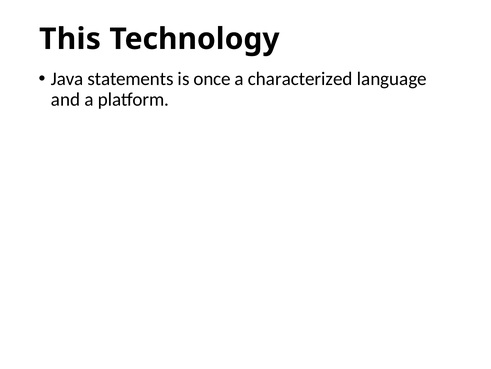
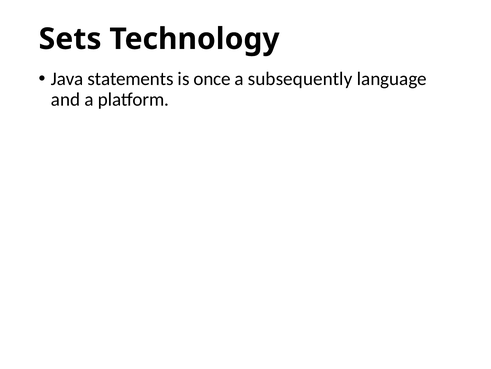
This: This -> Sets (70, 39)
characterized: characterized -> subsequently (300, 79)
